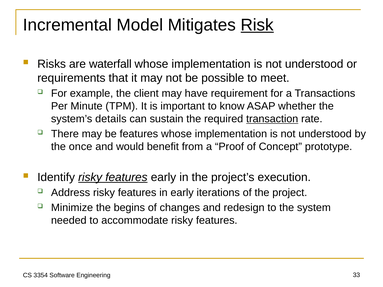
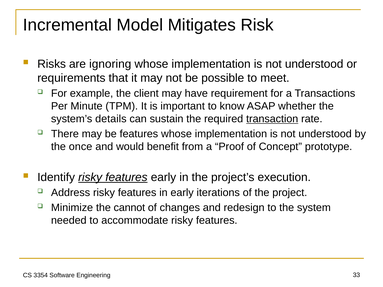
Risk underline: present -> none (257, 25)
waterfall: waterfall -> ignoring (110, 64)
begins: begins -> cannot (129, 208)
